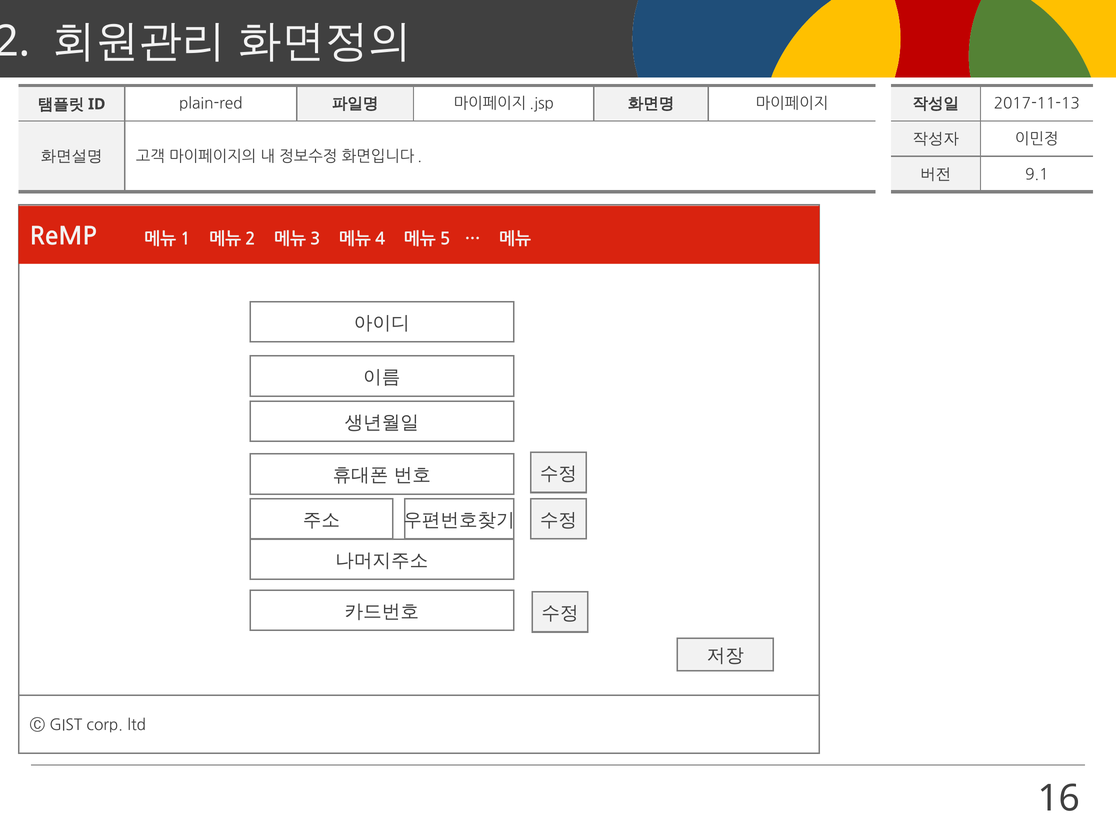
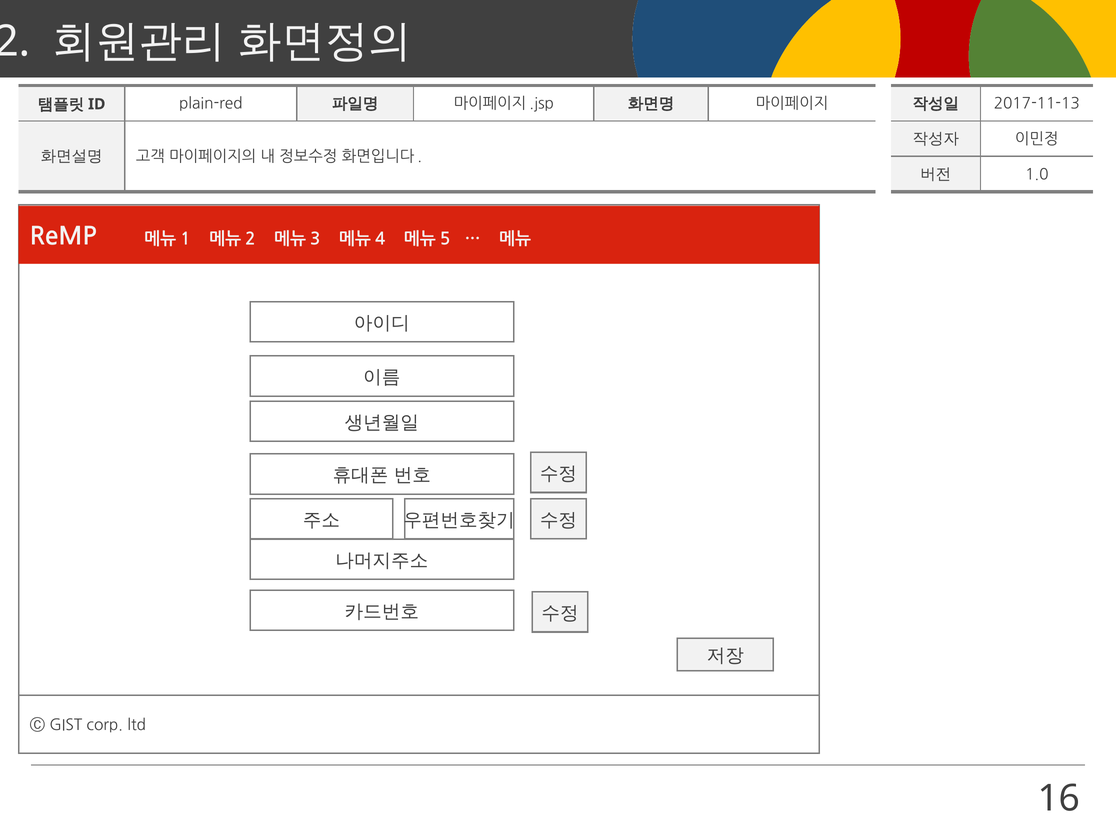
9.1: 9.1 -> 1.0 (1037, 174)
